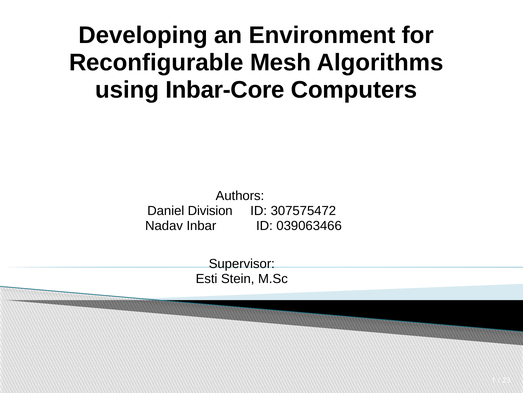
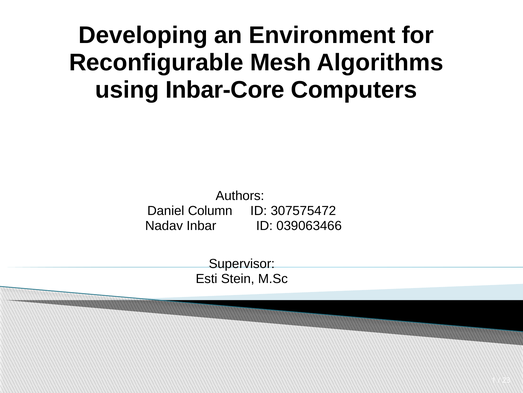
Division: Division -> Column (210, 210)
